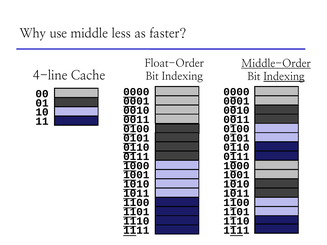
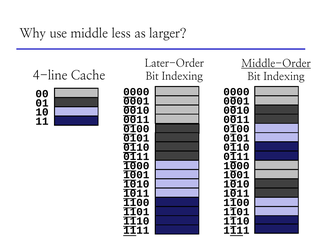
faster: faster -> larger (168, 34)
Float-Order: Float-Order -> Later-Order (174, 63)
Indexing underline: present -> none (284, 77)
